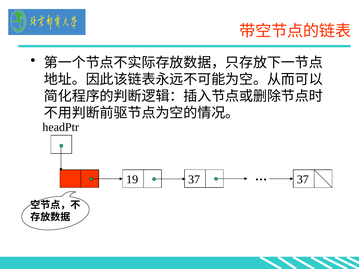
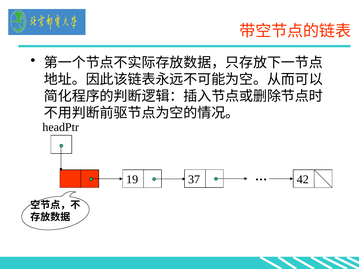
19 37: 37 -> 42 (303, 180)
